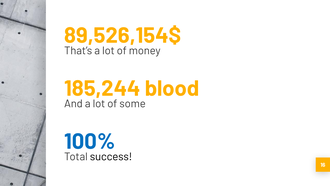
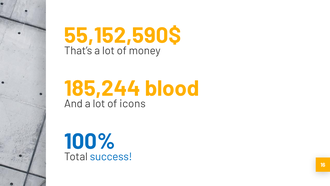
89,526,154$: 89,526,154$ -> 55,152,590$ (123, 36)
some: some -> icons (133, 104)
success colour: black -> blue (111, 156)
